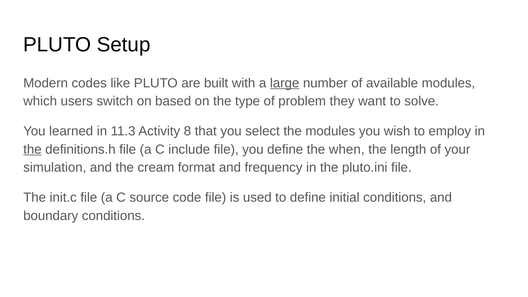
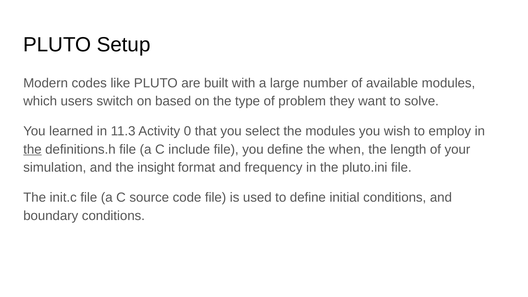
large underline: present -> none (285, 83)
8: 8 -> 0 (187, 131)
cream: cream -> insight (156, 168)
